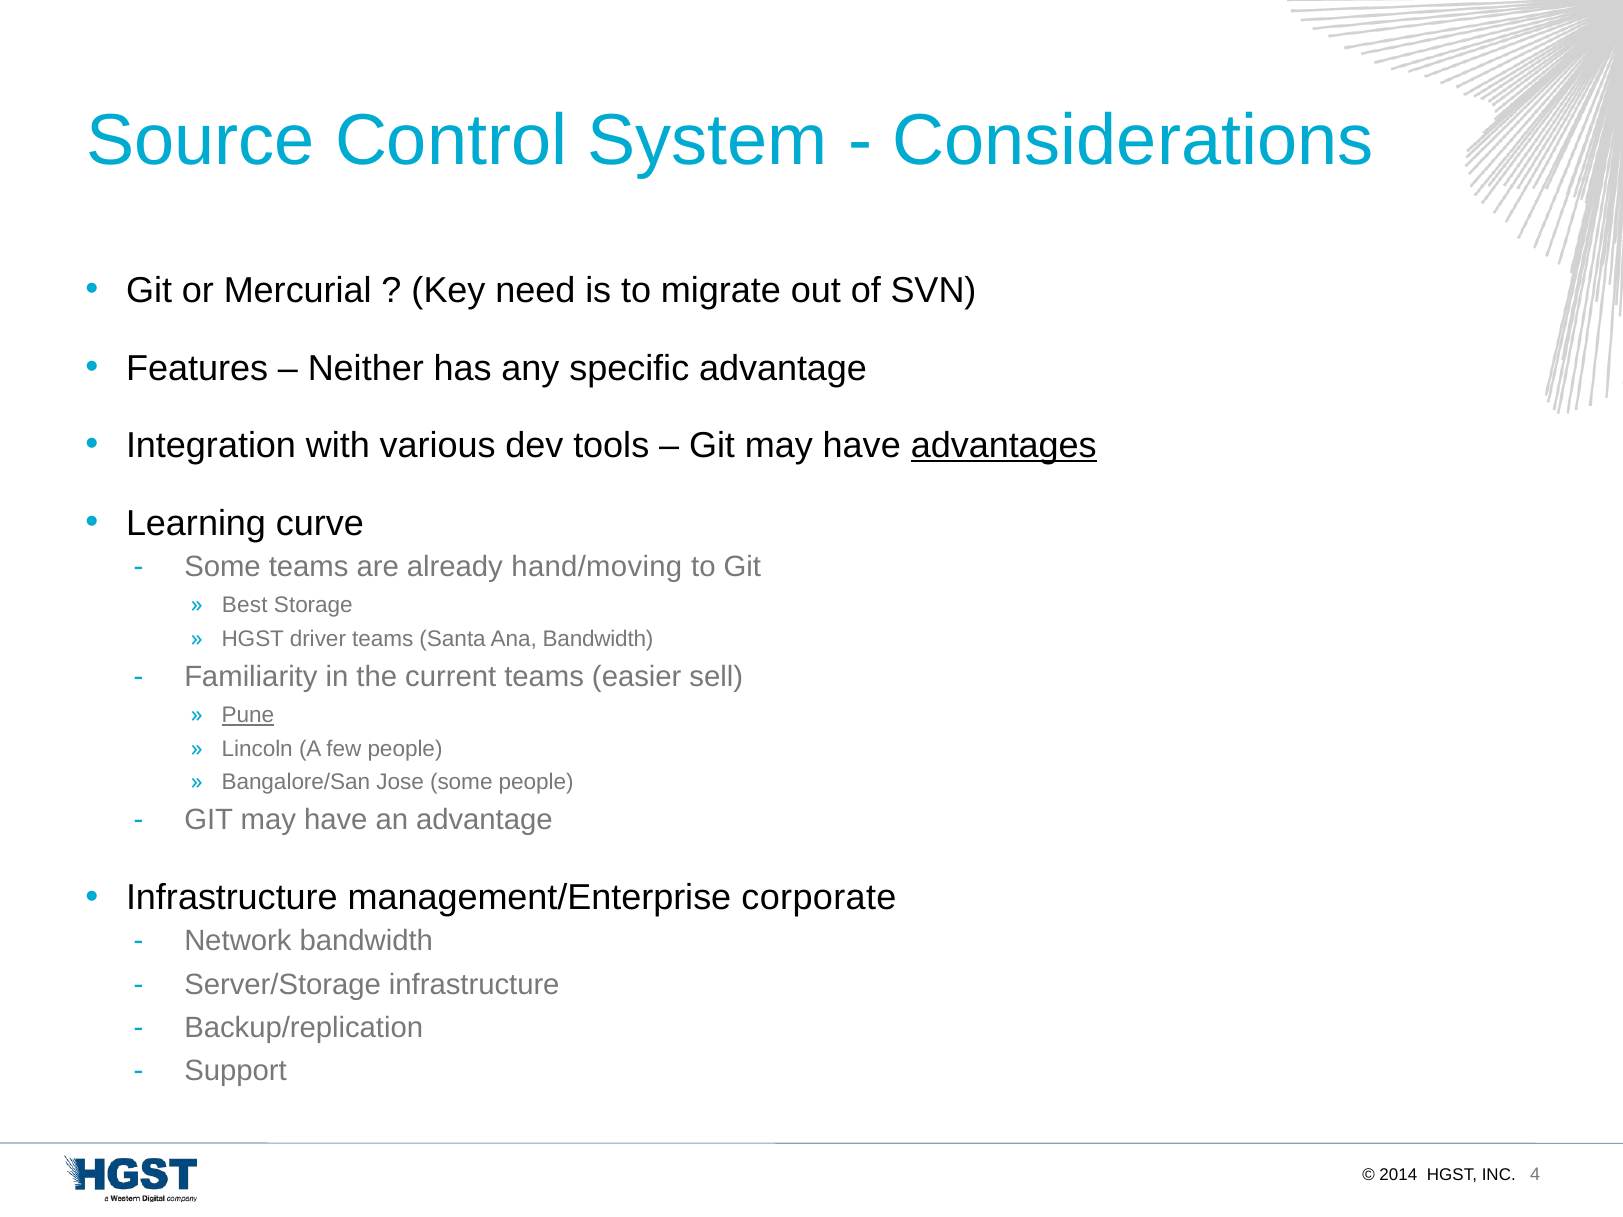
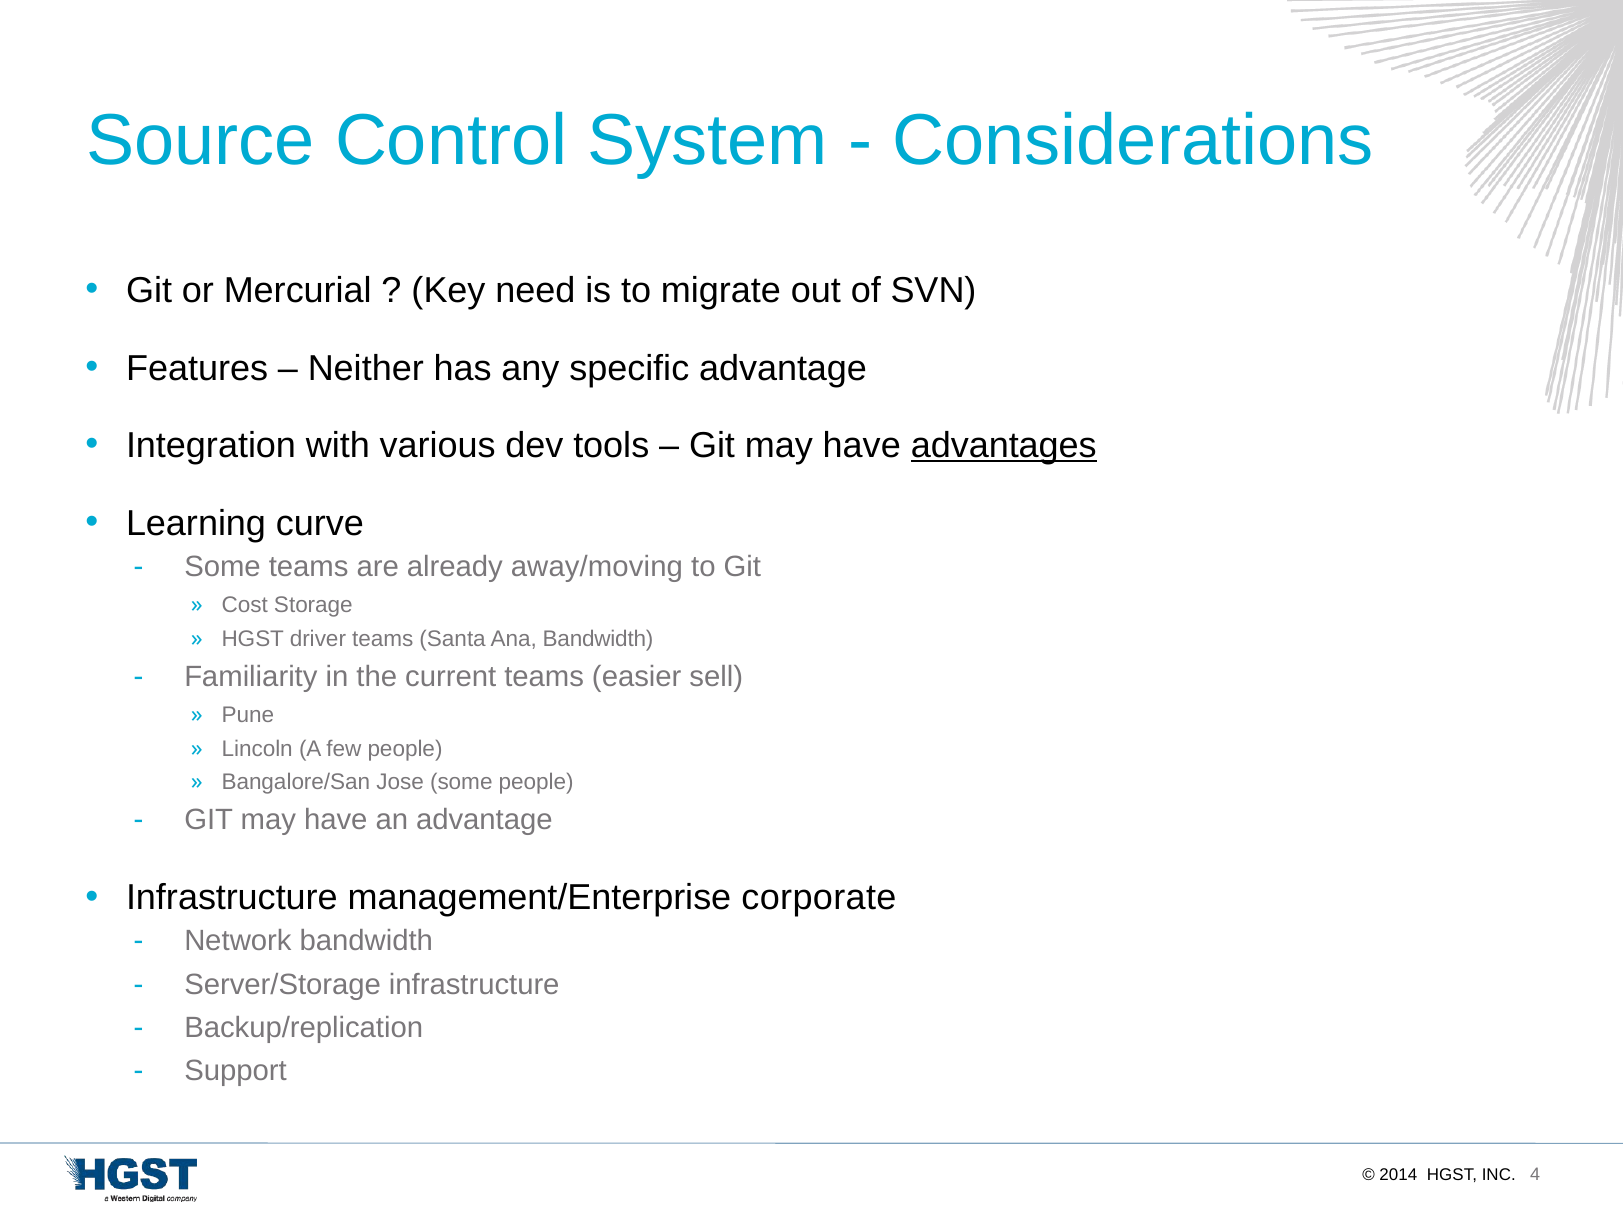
hand/moving: hand/moving -> away/moving (597, 567)
Best: Best -> Cost (245, 605)
Pune underline: present -> none (248, 716)
